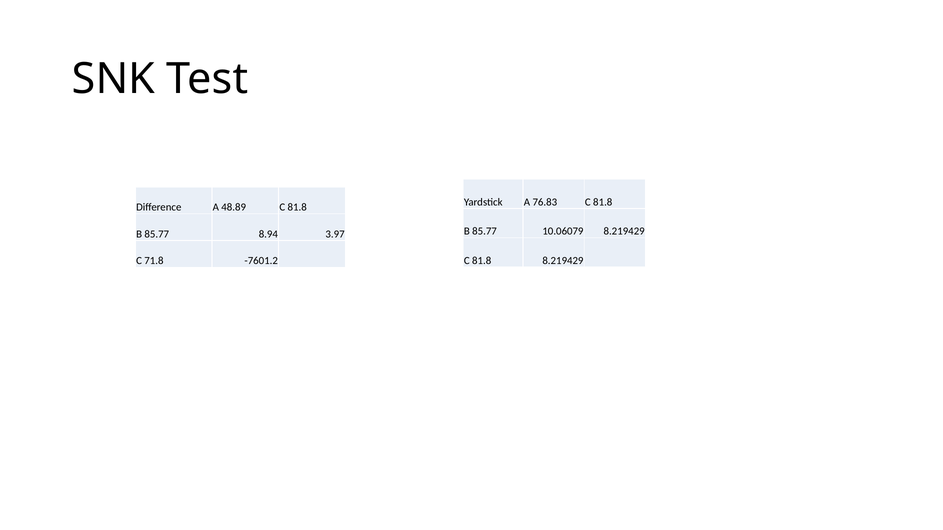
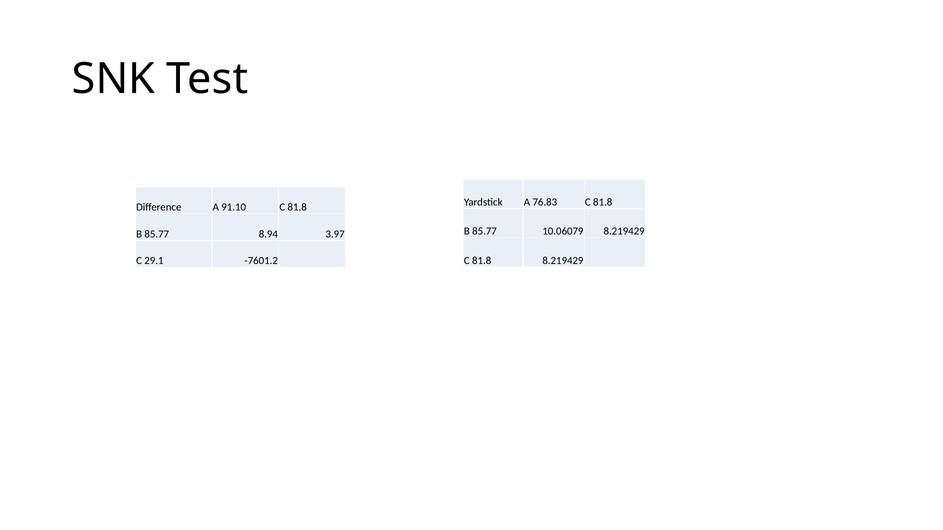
48.89: 48.89 -> 91.10 (234, 207)
71.8: 71.8 -> 29.1 (154, 261)
